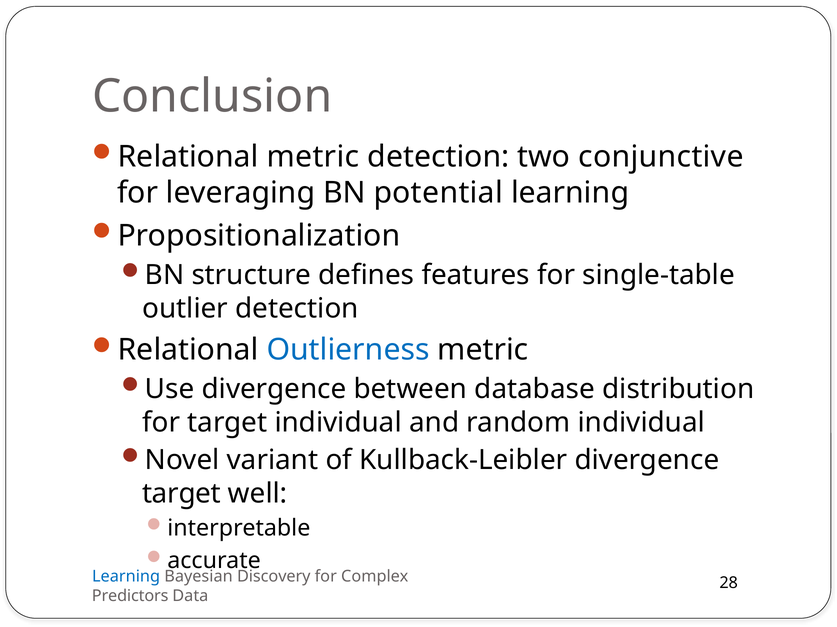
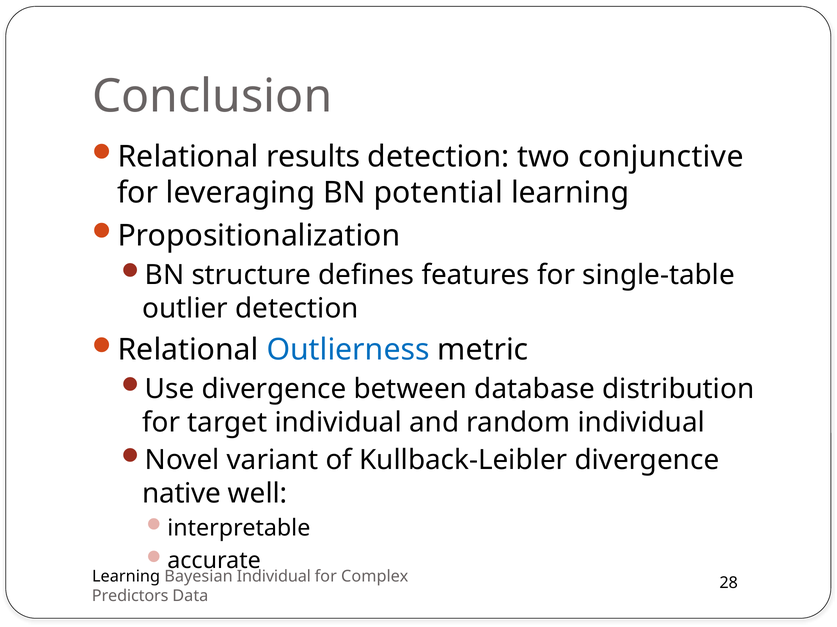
Relational metric: metric -> results (313, 157)
target: target -> native (182, 494)
Learning colour: blue -> black (126, 577)
Bayesian Discovery: Discovery -> Individual (274, 577)
